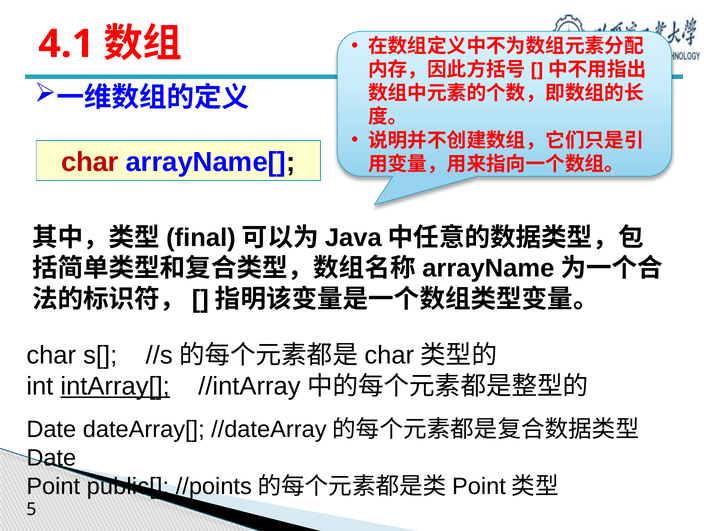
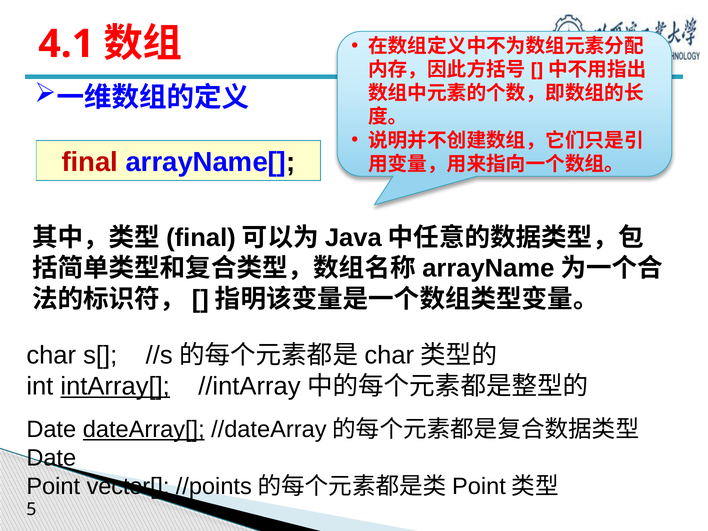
char: char -> final (90, 162)
dateArray[ underline: none -> present (144, 430)
public[: public[ -> vector[ (128, 486)
